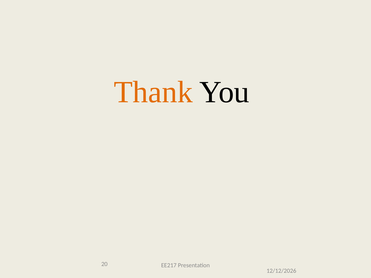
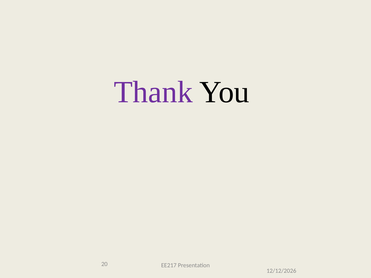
Thank colour: orange -> purple (153, 92)
